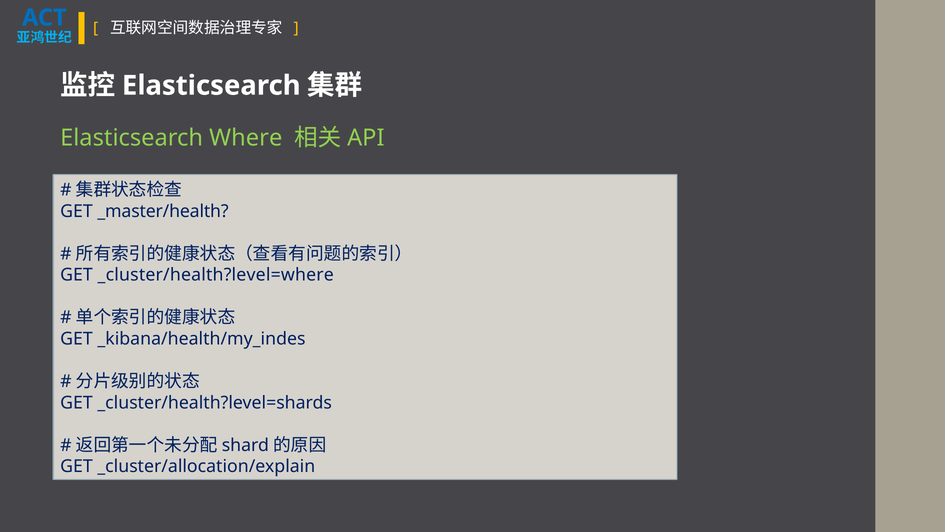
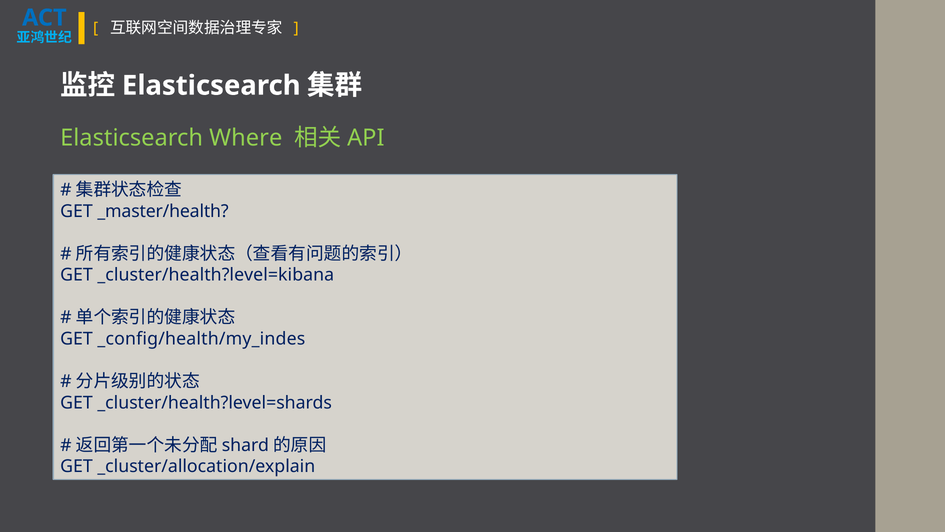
_cluster/health?level=where: _cluster/health?level=where -> _cluster/health?level=kibana (216, 275)
_kibana/health/my_indes: _kibana/health/my_indes -> _config/health/my_indes (201, 339)
